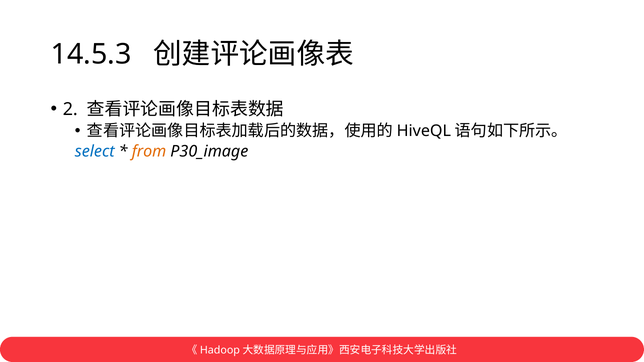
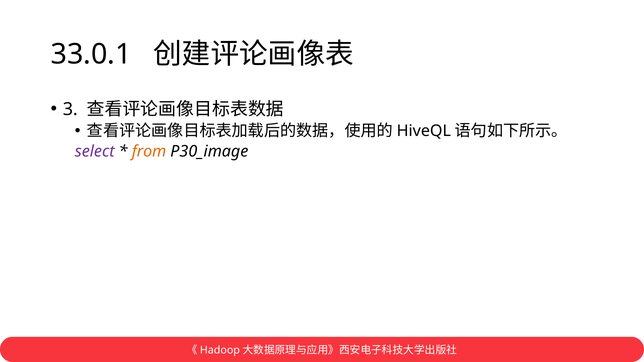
14.5.3: 14.5.3 -> 33.0.1 (91, 54)
2: 2 -> 3 (70, 109)
select colour: blue -> purple (95, 152)
